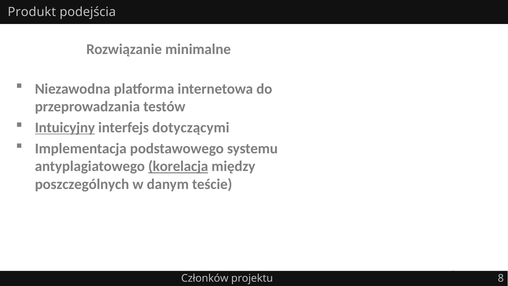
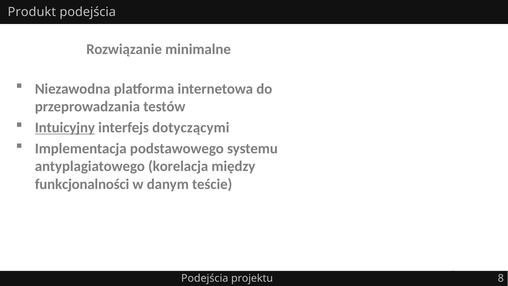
korelacja underline: present -> none (178, 166)
poszczególnych: poszczególnych -> funkcjonalności (82, 184)
Członków: Członków -> Podejścia (205, 278)
